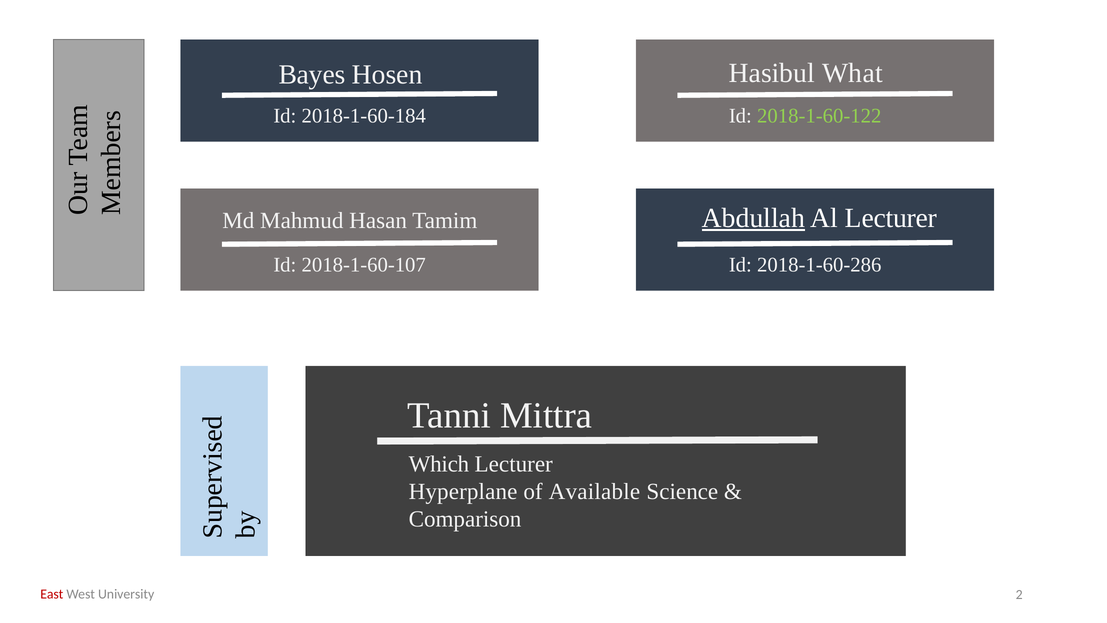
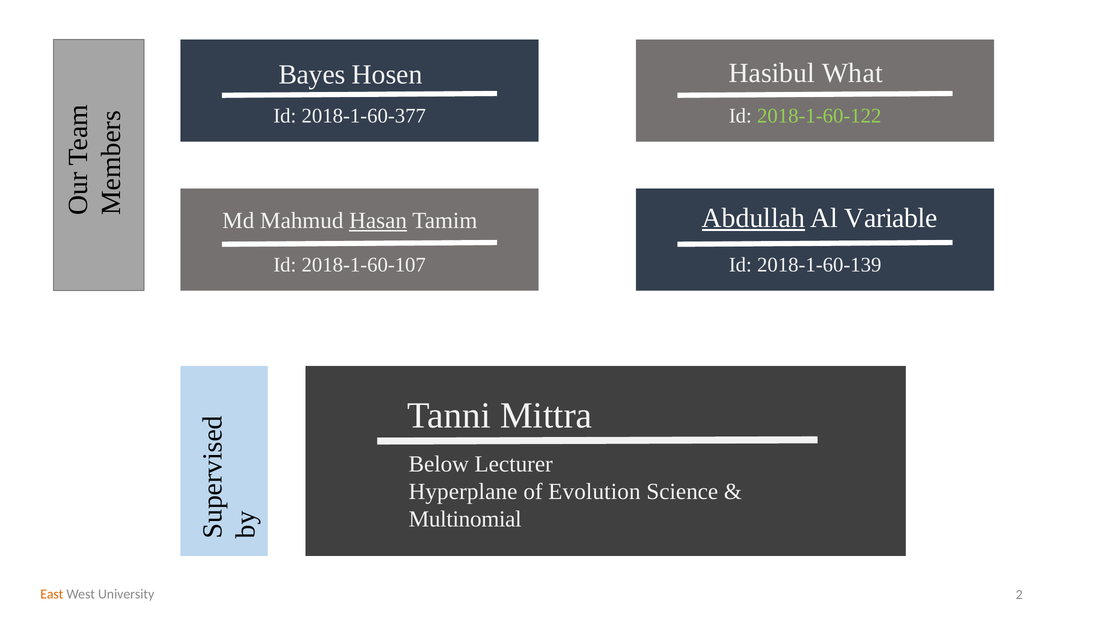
2018-1-60-184: 2018-1-60-184 -> 2018-1-60-377 (364, 116)
Al Lecturer: Lecturer -> Variable (891, 218)
Hasan underline: none -> present (378, 221)
2018-1-60-286: 2018-1-60-286 -> 2018-1-60-139 (819, 265)
Which: Which -> Below (439, 464)
Available: Available -> Evolution (594, 491)
Comparison: Comparison -> Multinomial (465, 519)
East colour: red -> orange (52, 594)
